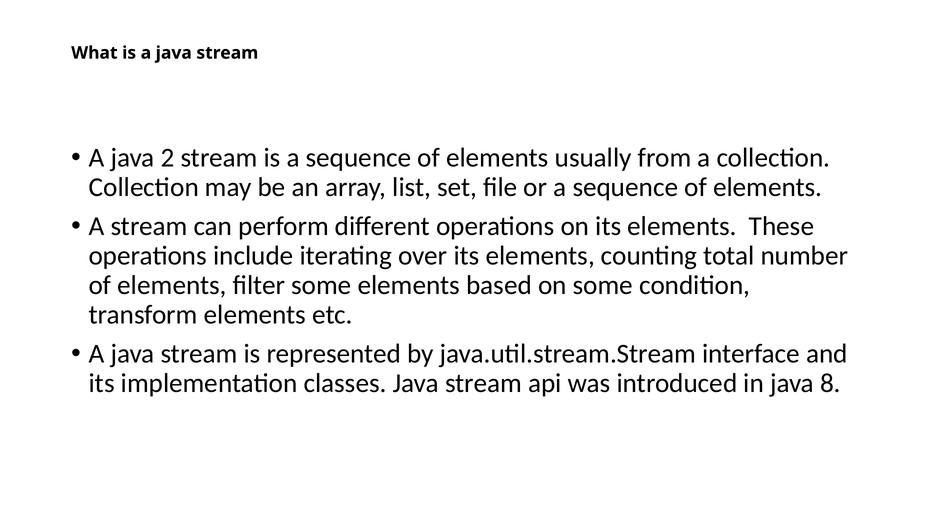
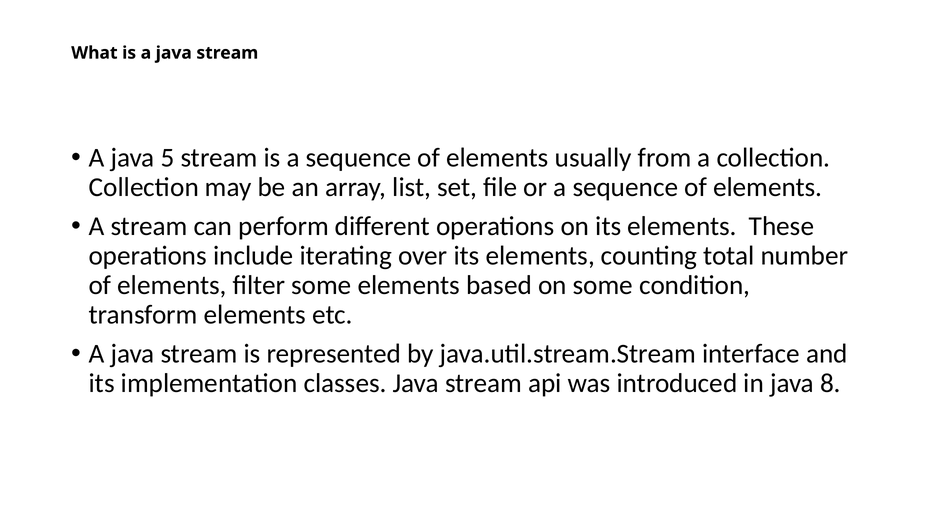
2: 2 -> 5 (168, 158)
